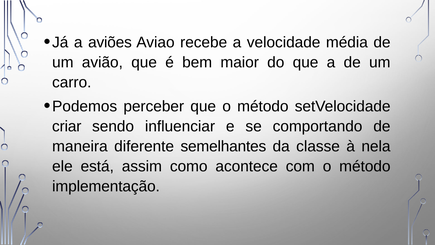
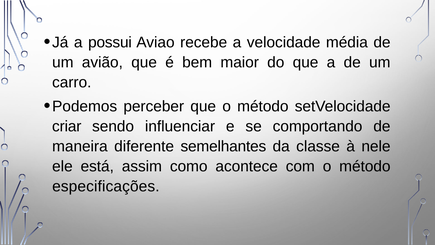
aviões: aviões -> possui (110, 42)
nela: nela -> nele (376, 146)
implementação: implementação -> especificações (106, 186)
